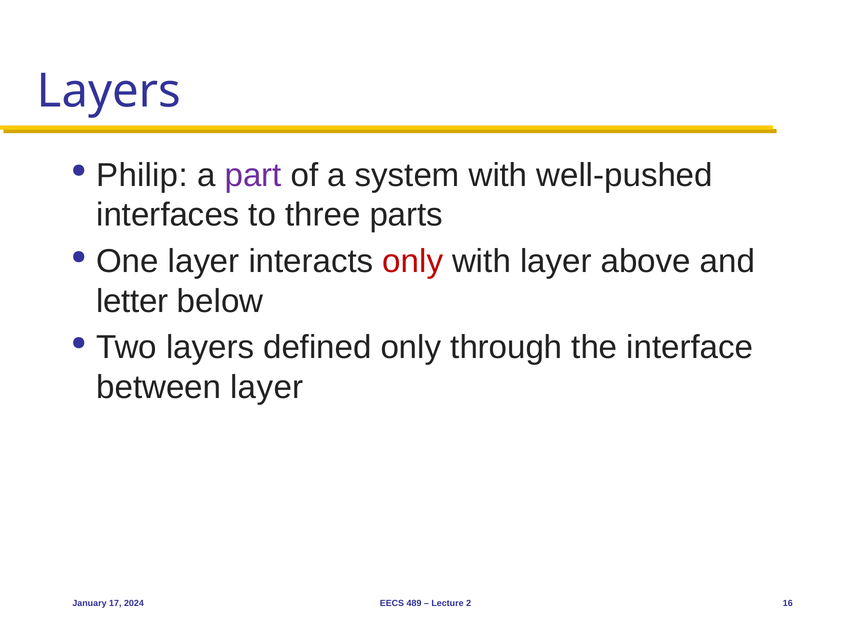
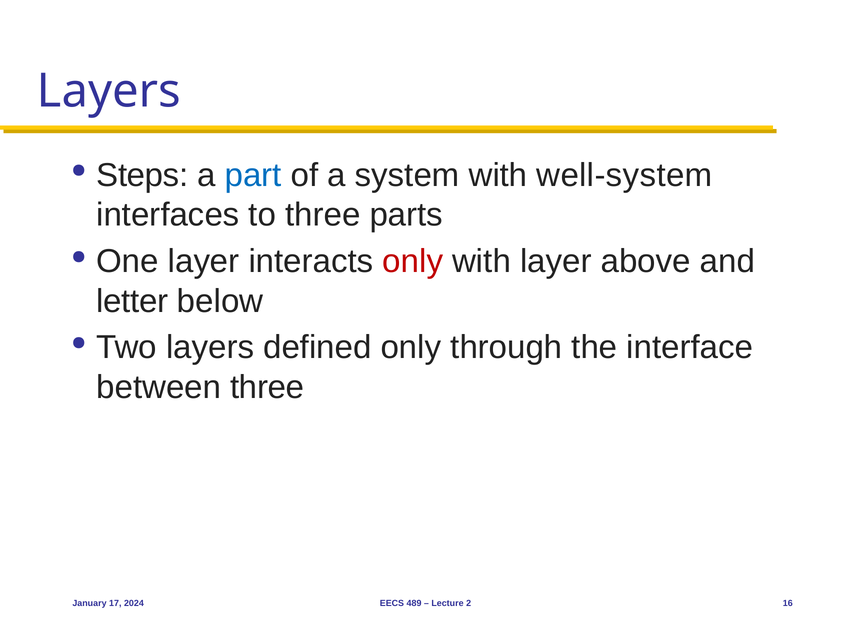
Philip: Philip -> Steps (142, 175)
part colour: purple -> blue (253, 175)
well-pushed: well-pushed -> well-system (624, 175)
between layer: layer -> three (267, 387)
